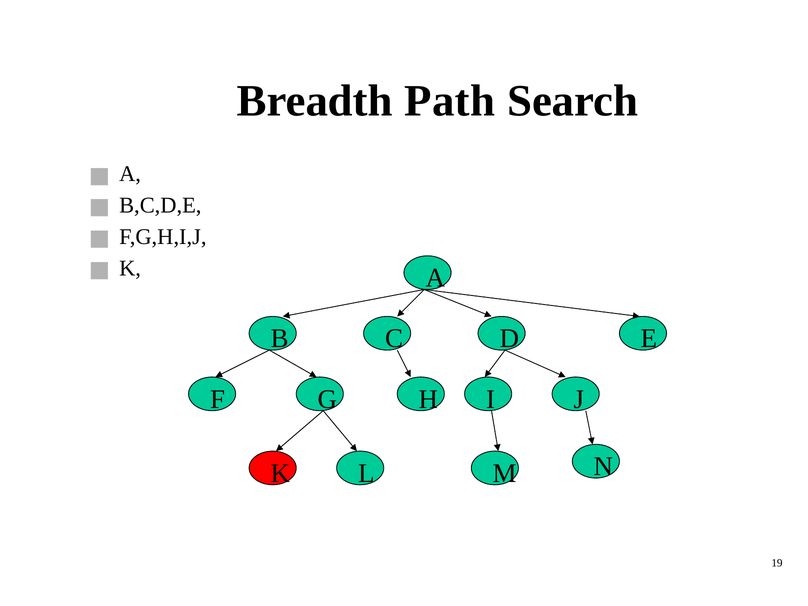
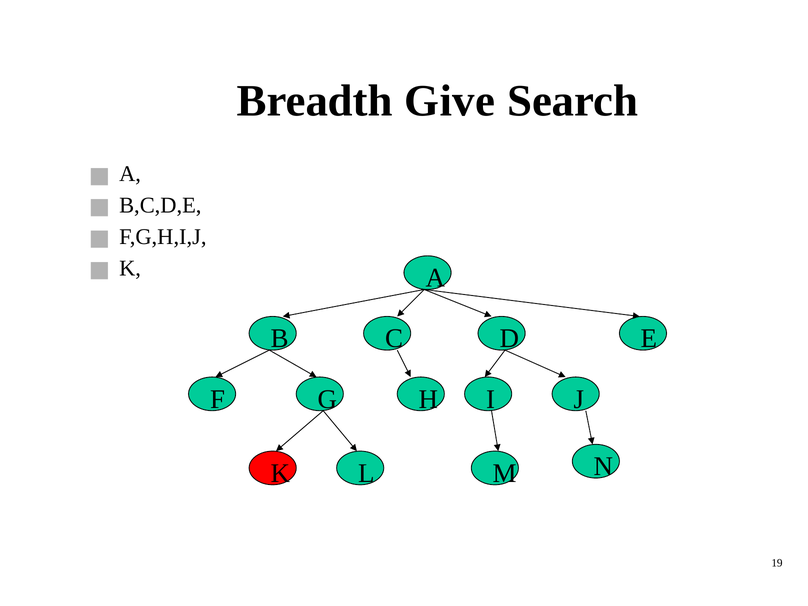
Path: Path -> Give (450, 101)
